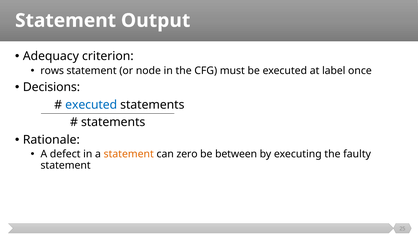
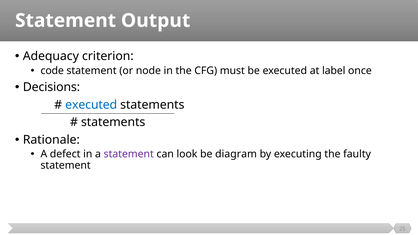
rows: rows -> code (52, 71)
statement colour: orange -> purple (129, 154)
zero: zero -> look (187, 154)
between: between -> diagram (236, 154)
